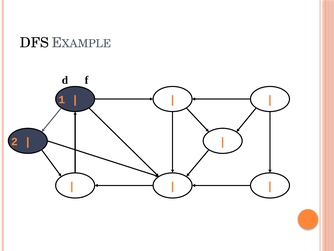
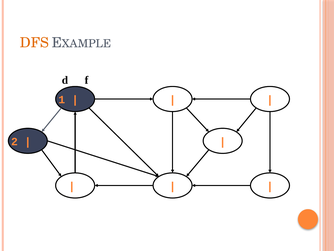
DFS colour: black -> orange (34, 43)
